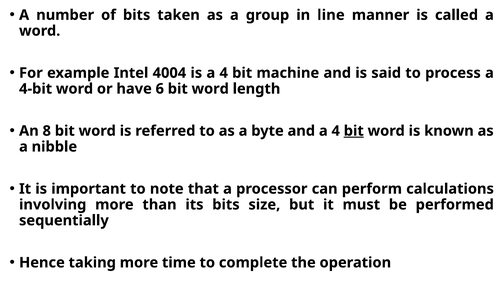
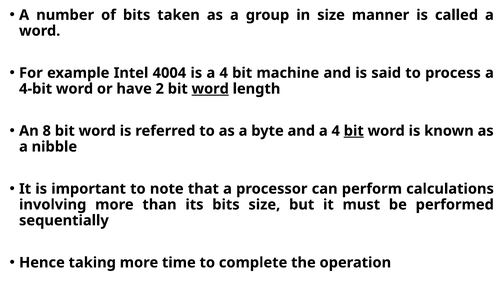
in line: line -> size (331, 15)
6: 6 -> 2 (160, 89)
word underline: none -> present (210, 89)
